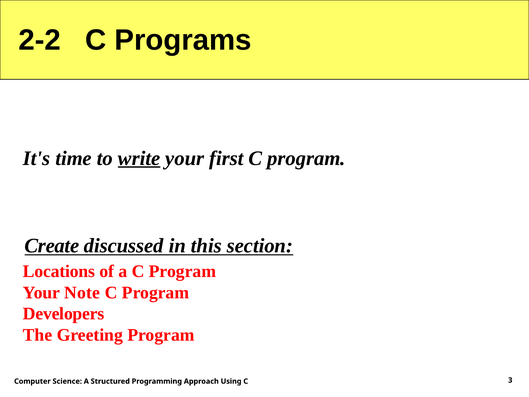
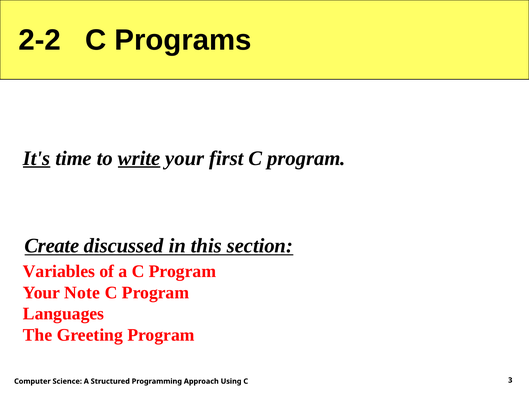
It's underline: none -> present (37, 158)
Locations: Locations -> Variables (59, 271)
Developers: Developers -> Languages (64, 314)
